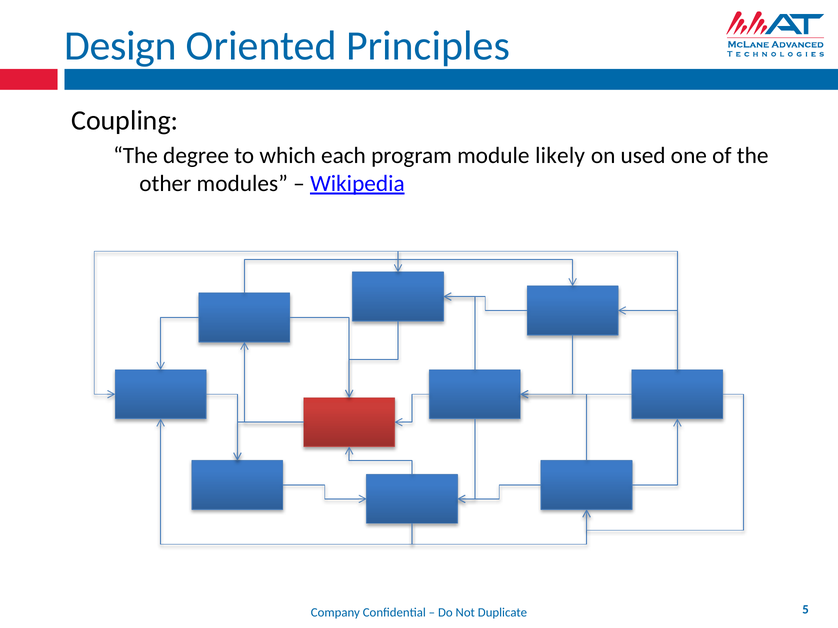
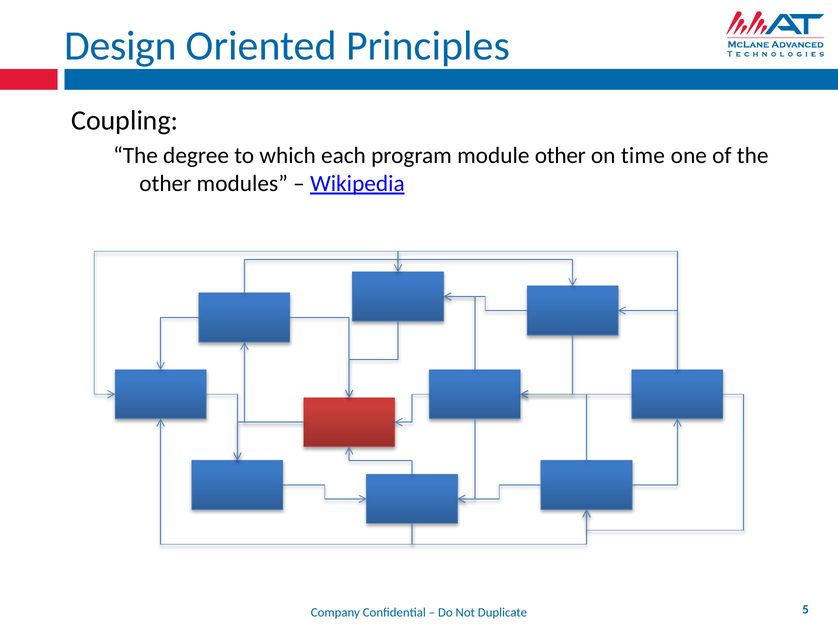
module likely: likely -> other (560, 156)
used: used -> time (643, 156)
